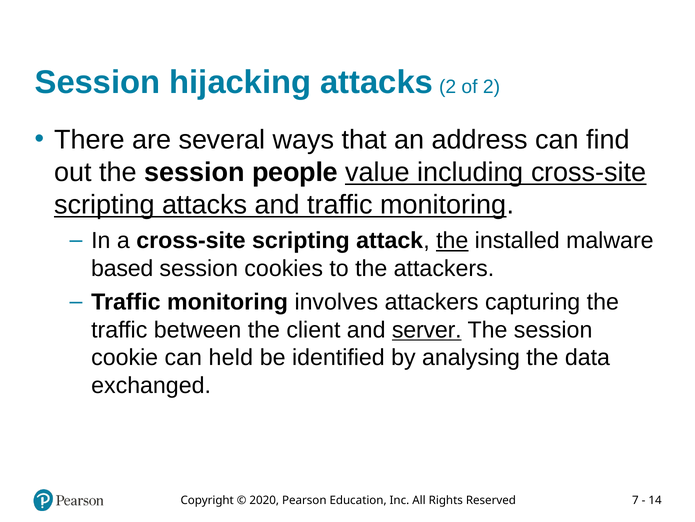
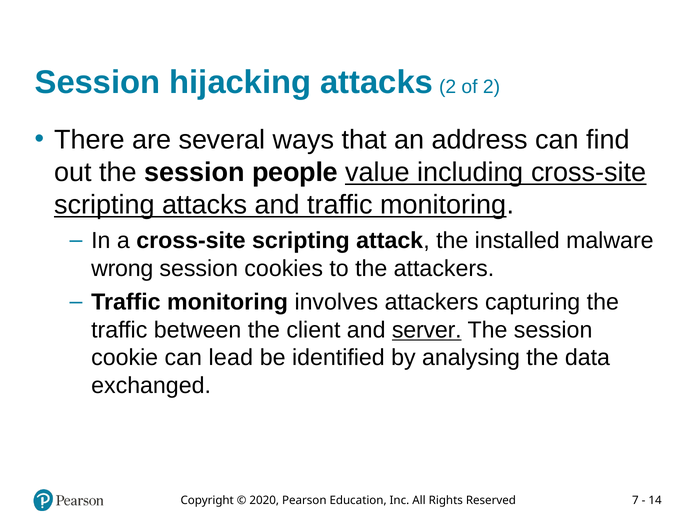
the underline: present -> none (452, 240)
based: based -> wrong (122, 268)
held: held -> lead (231, 357)
